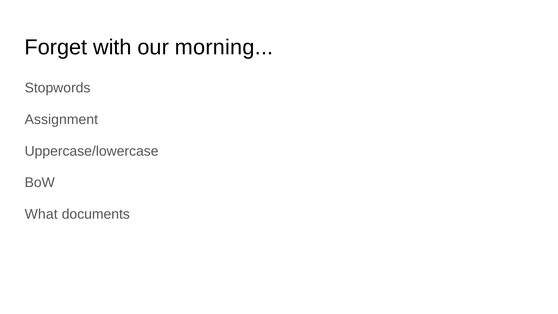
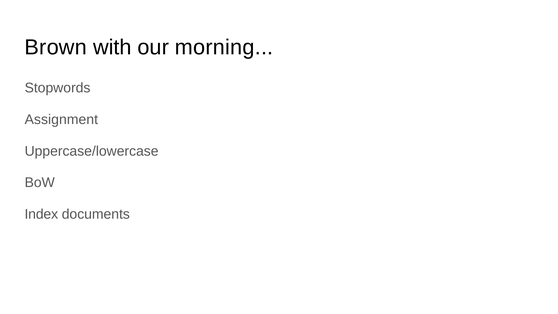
Forget: Forget -> Brown (56, 47)
What: What -> Index (41, 214)
